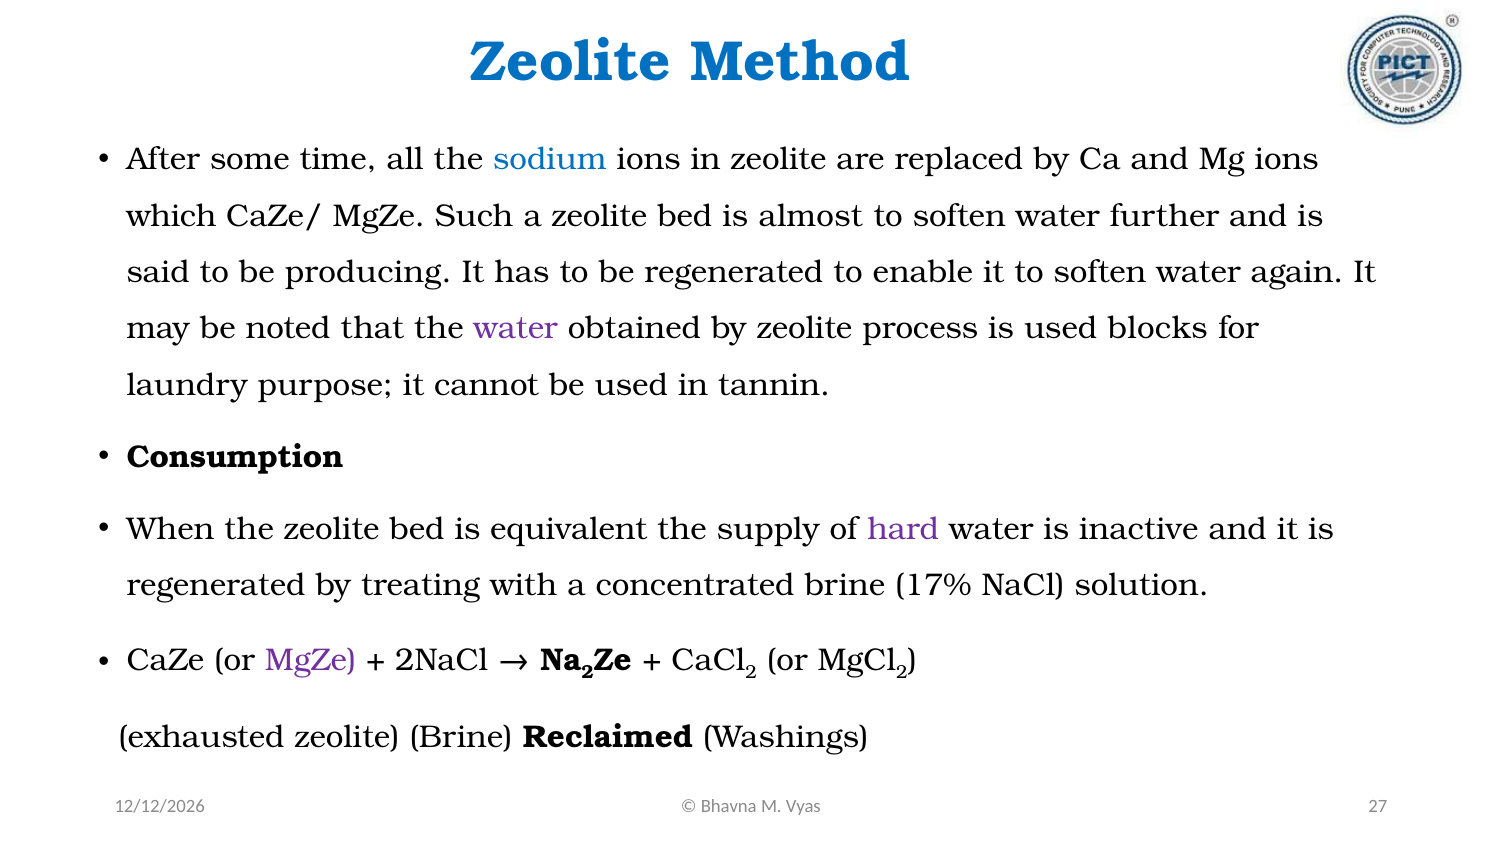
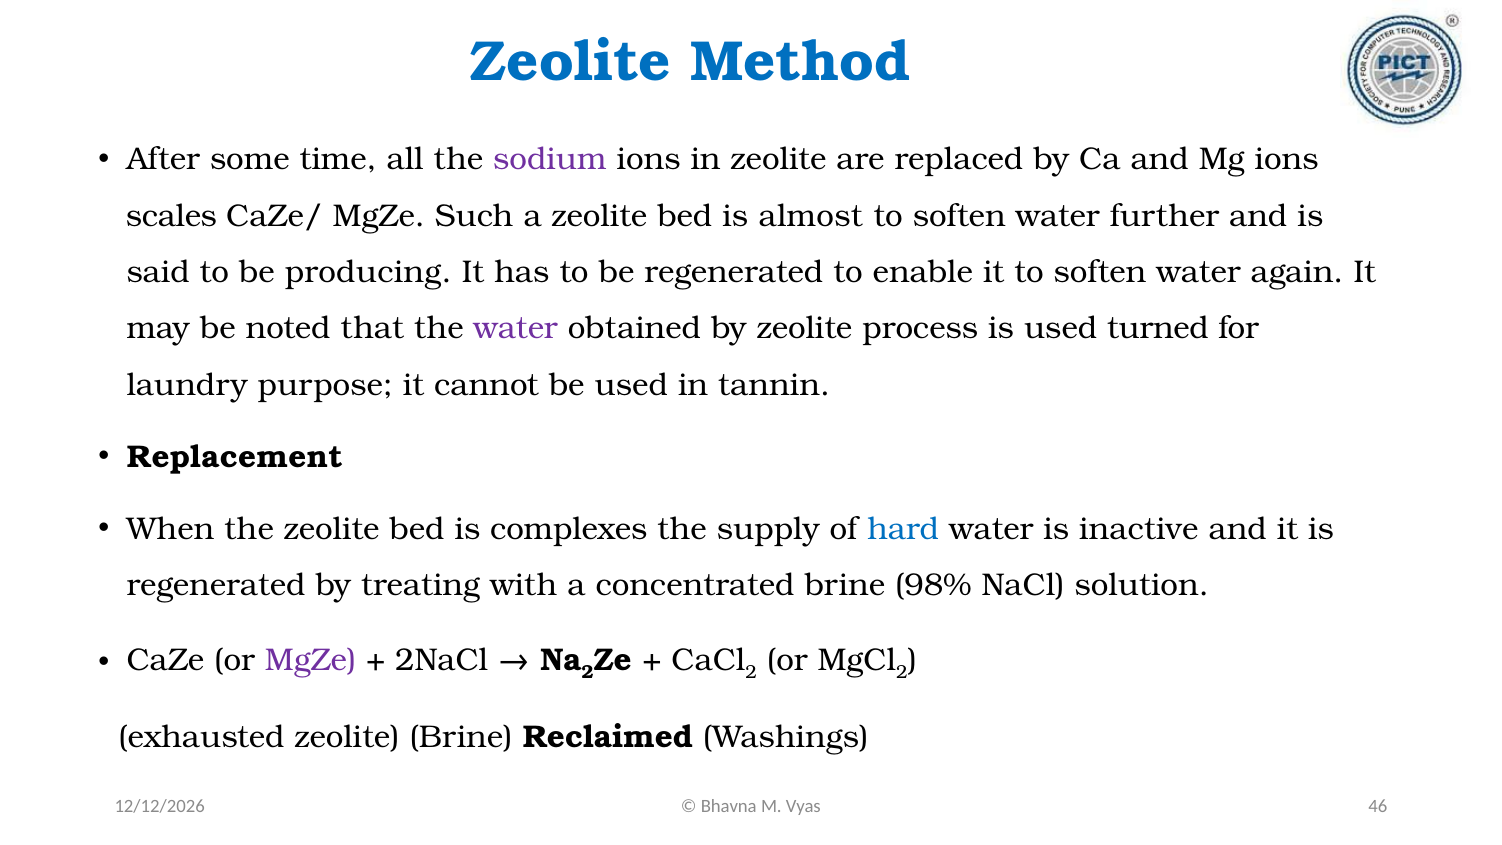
sodium colour: blue -> purple (550, 159)
which: which -> scales (171, 216)
blocks: blocks -> turned (1158, 328)
Consumption: Consumption -> Replacement (235, 457)
equivalent: equivalent -> complexes (569, 529)
hard colour: purple -> blue (903, 529)
17%: 17% -> 98% (933, 585)
27: 27 -> 46 (1378, 807)
